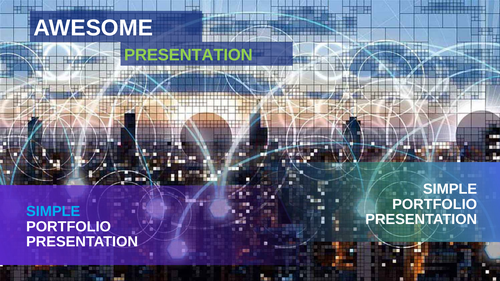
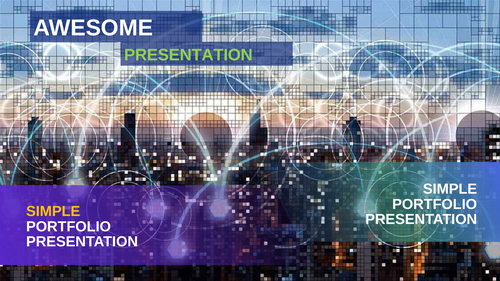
SIMPLE colour: light blue -> yellow (53, 212)
